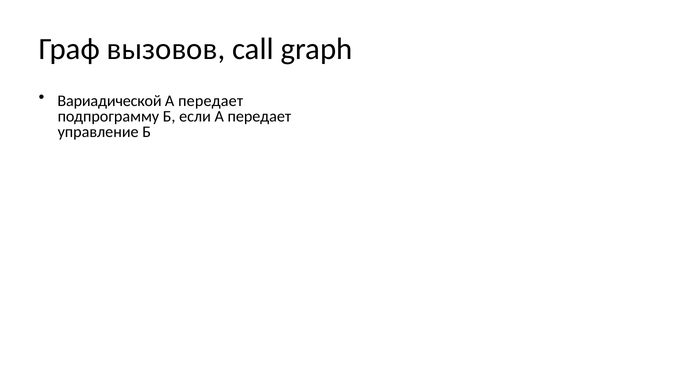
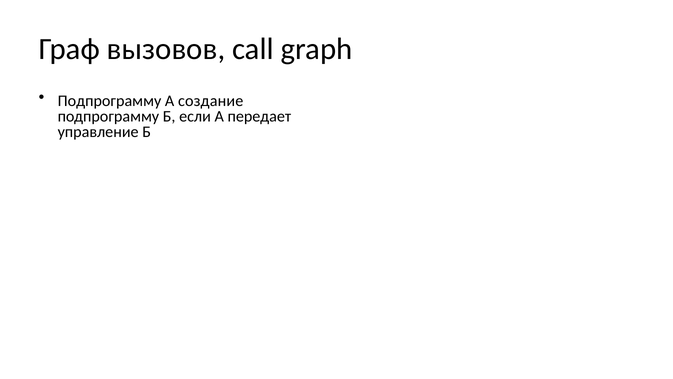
Вариадической: Вариадической -> Подпрограмму (109, 101)
передает: передает -> создание (211, 101)
